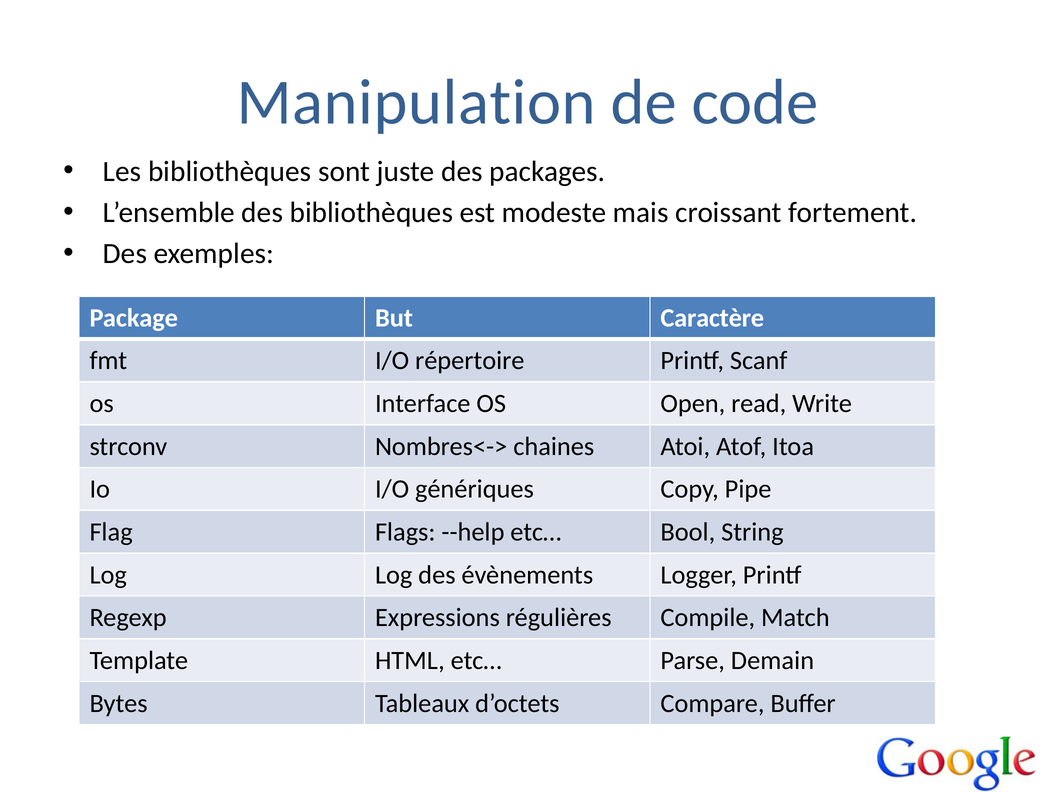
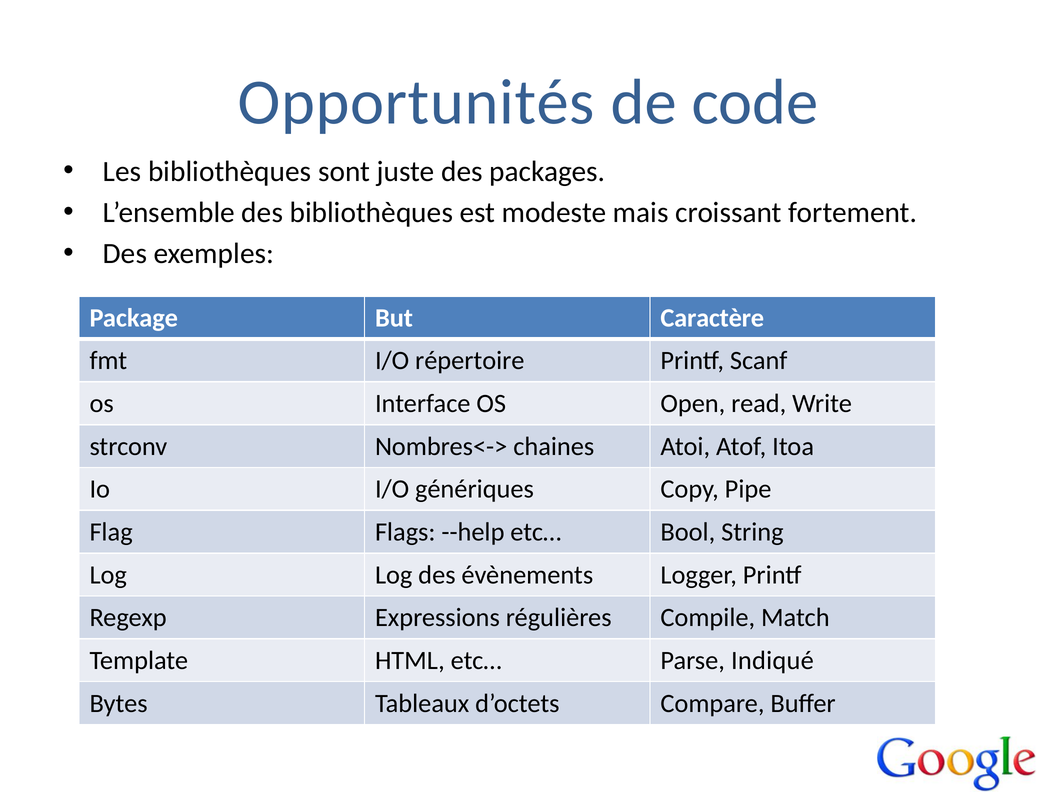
Manipulation: Manipulation -> Opportunités (416, 102)
Demain: Demain -> Indiqué (772, 661)
